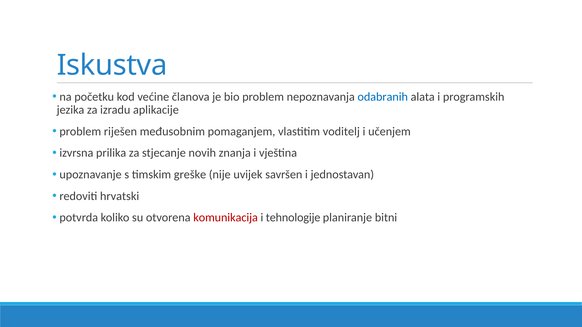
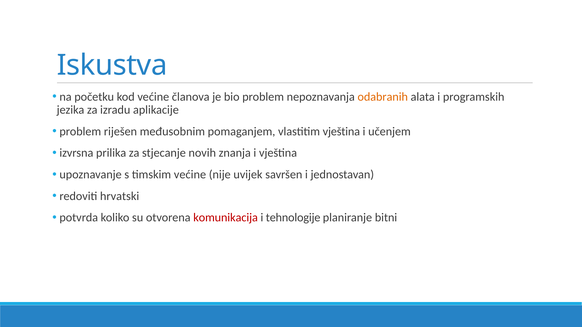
odabranih colour: blue -> orange (383, 97)
vlastitim voditelj: voditelj -> vještina (341, 131)
timskim greške: greške -> većine (190, 175)
